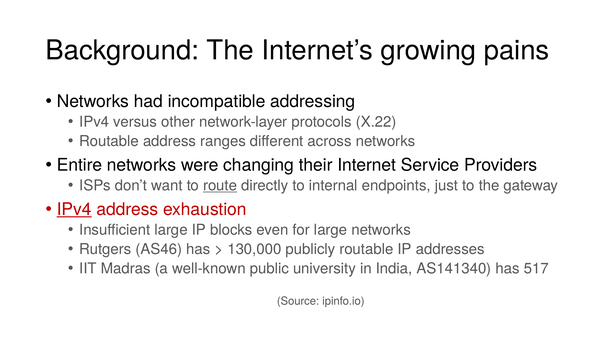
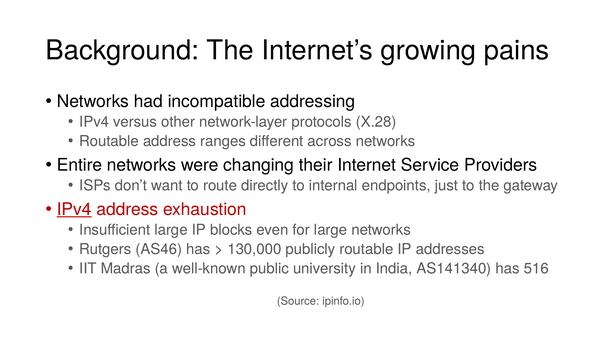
X.22: X.22 -> X.28 (376, 122)
route underline: present -> none (220, 185)
517: 517 -> 516 (536, 268)
